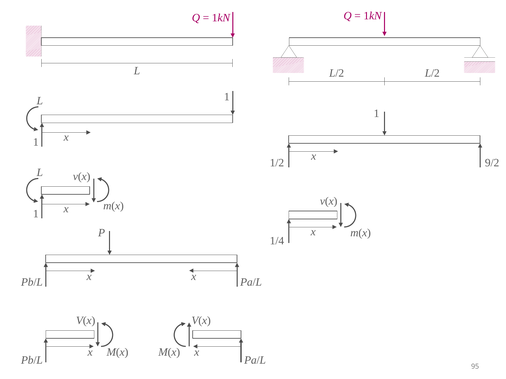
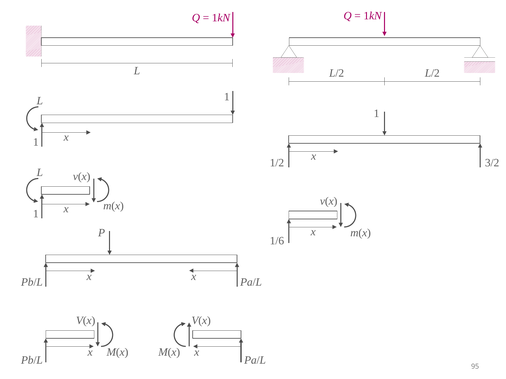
9/2: 9/2 -> 3/2 (492, 163)
1/4: 1/4 -> 1/6 (277, 241)
